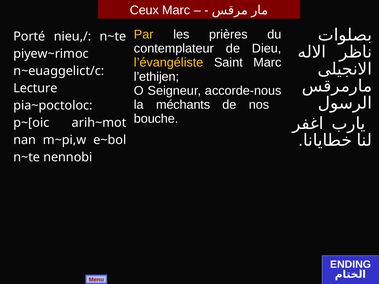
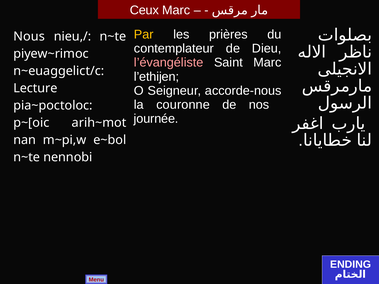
Porté: Porté -> Nous (29, 37)
l’évangéliste colour: yellow -> pink (169, 63)
méchants: méchants -> couronne (183, 105)
bouche: bouche -> journée (156, 119)
